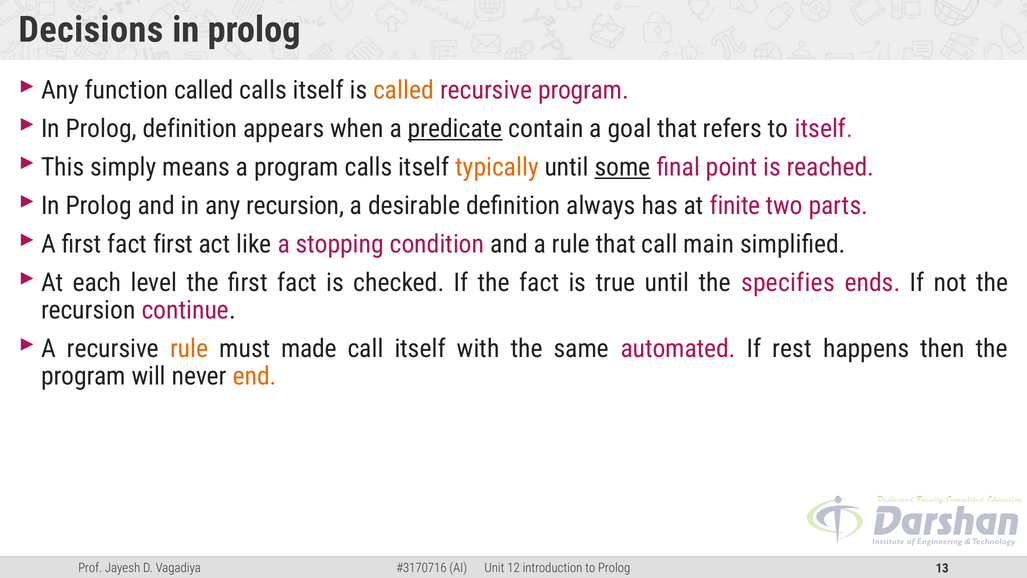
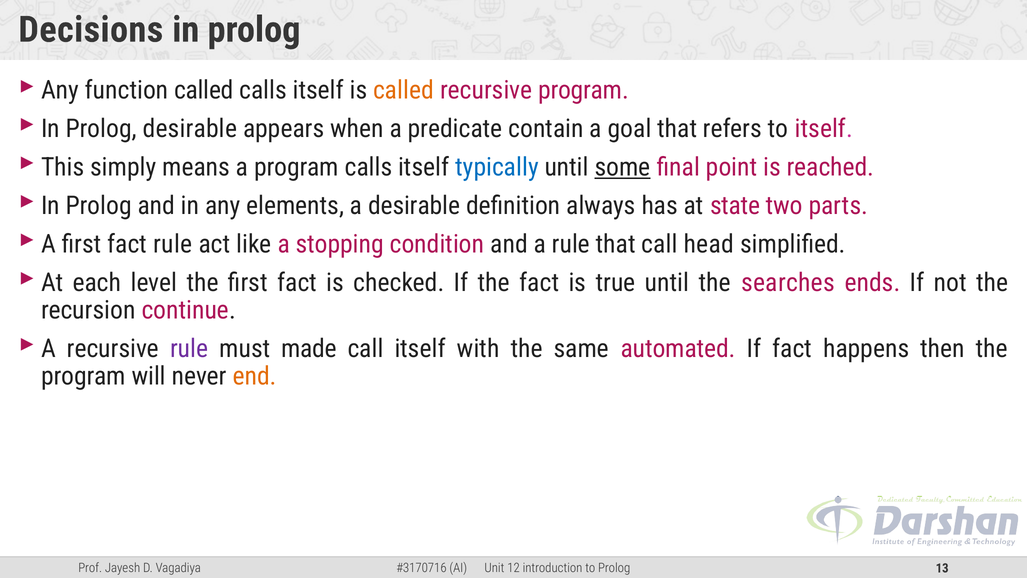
Prolog definition: definition -> desirable (190, 129)
predicate underline: present -> none (455, 129)
typically colour: orange -> blue (497, 167)
any recursion: recursion -> elements (295, 206)
finite: finite -> state (735, 206)
fact first: first -> rule (173, 244)
main: main -> head (709, 244)
specifies: specifies -> searches (788, 282)
rule colour: orange -> purple (189, 349)
If rest: rest -> fact (792, 349)
